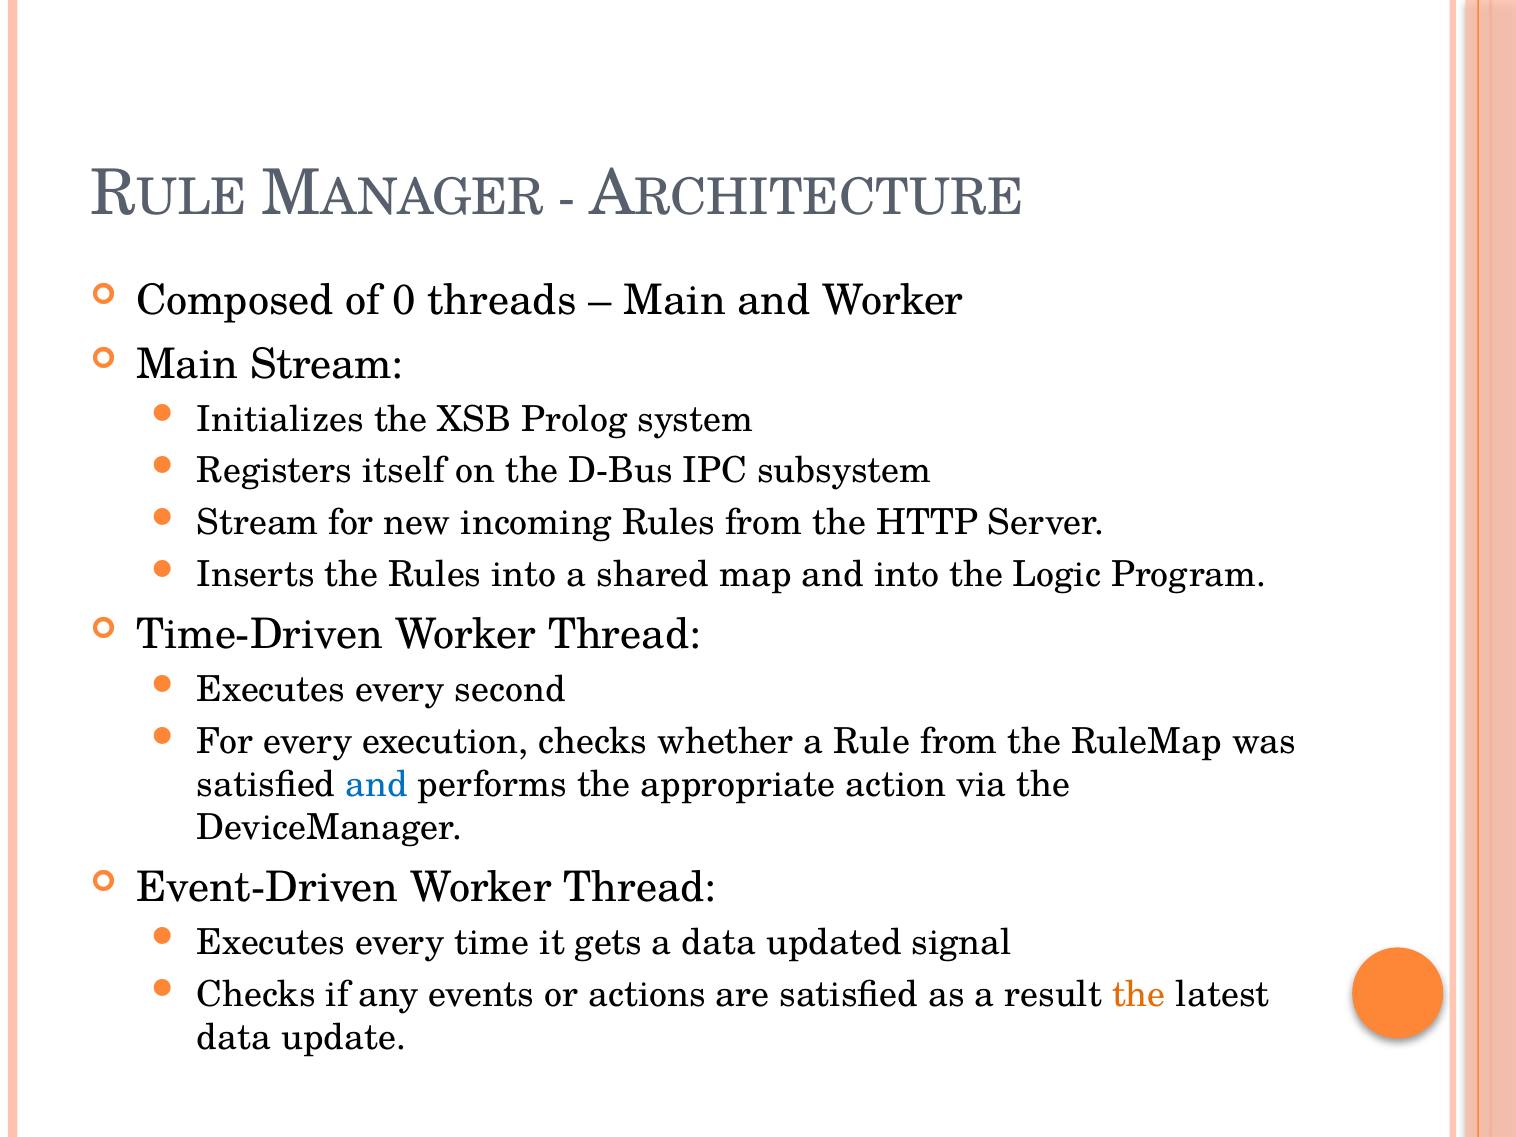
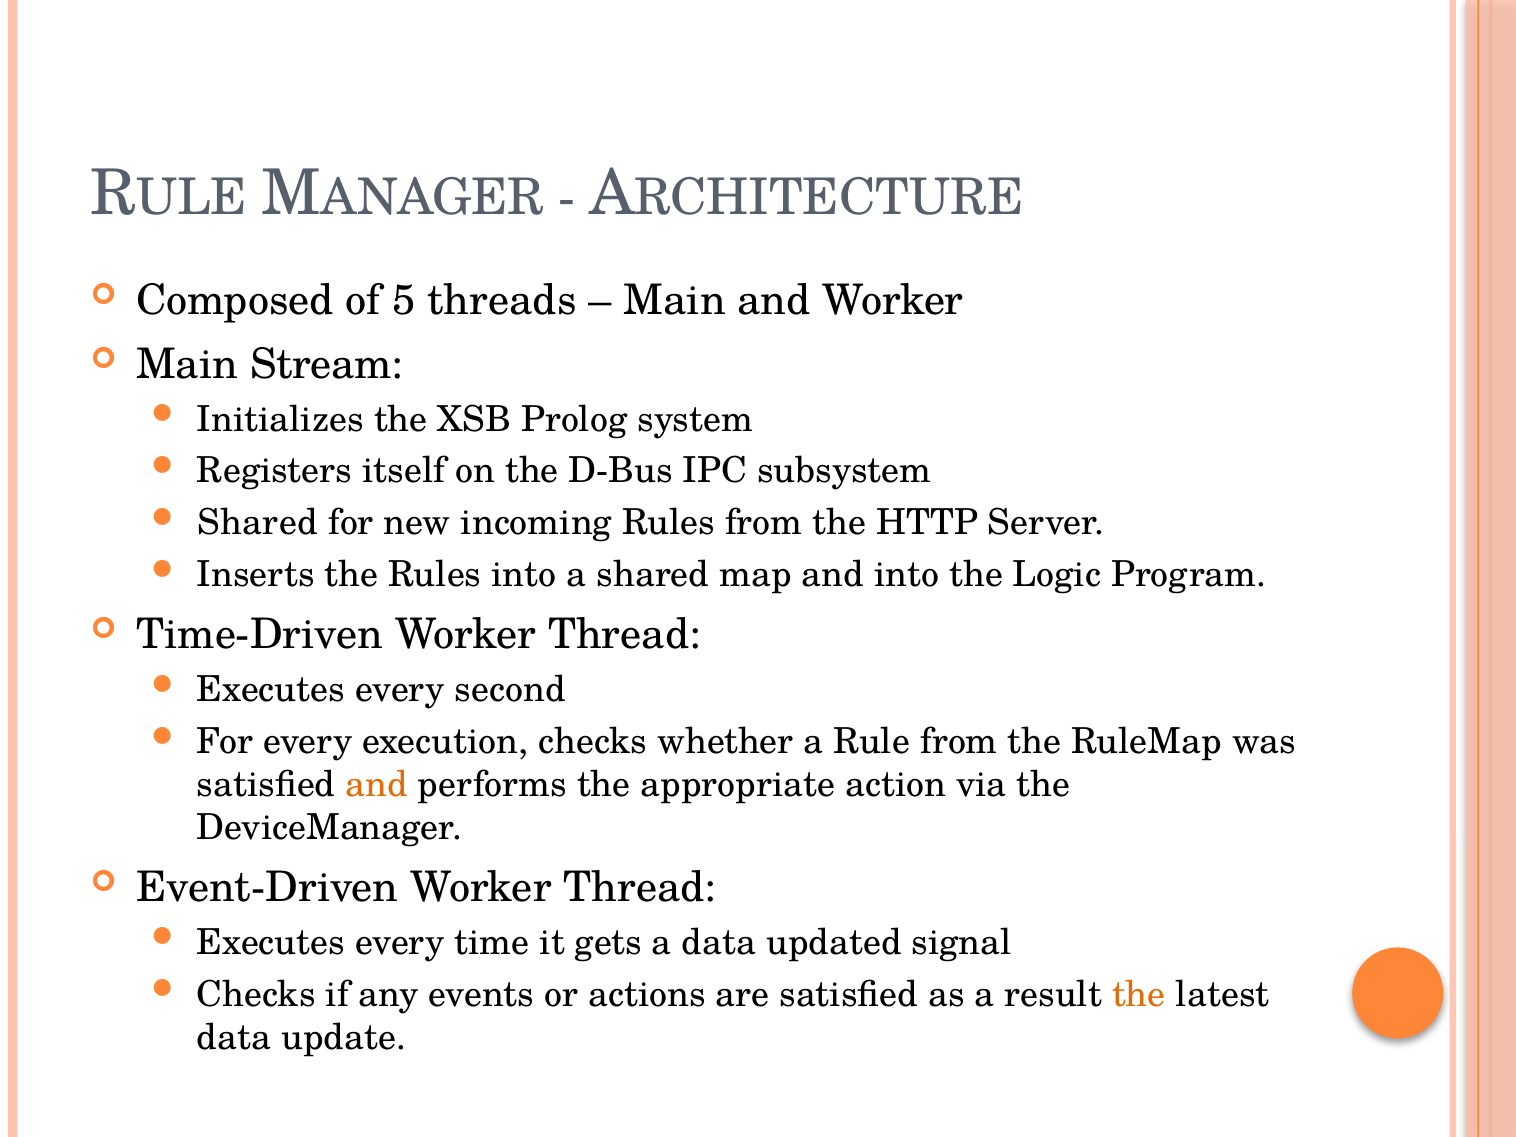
0: 0 -> 5 (404, 301)
Stream: Stream -> Shared (258, 523)
and colour: blue -> orange (377, 785)
